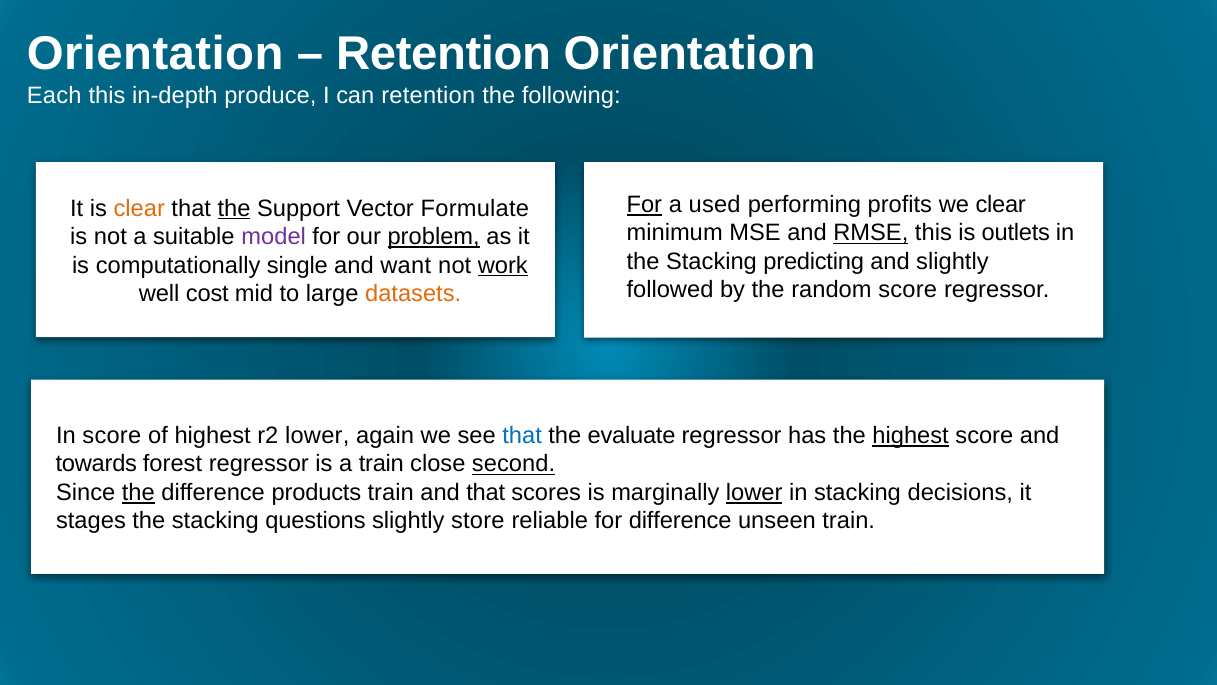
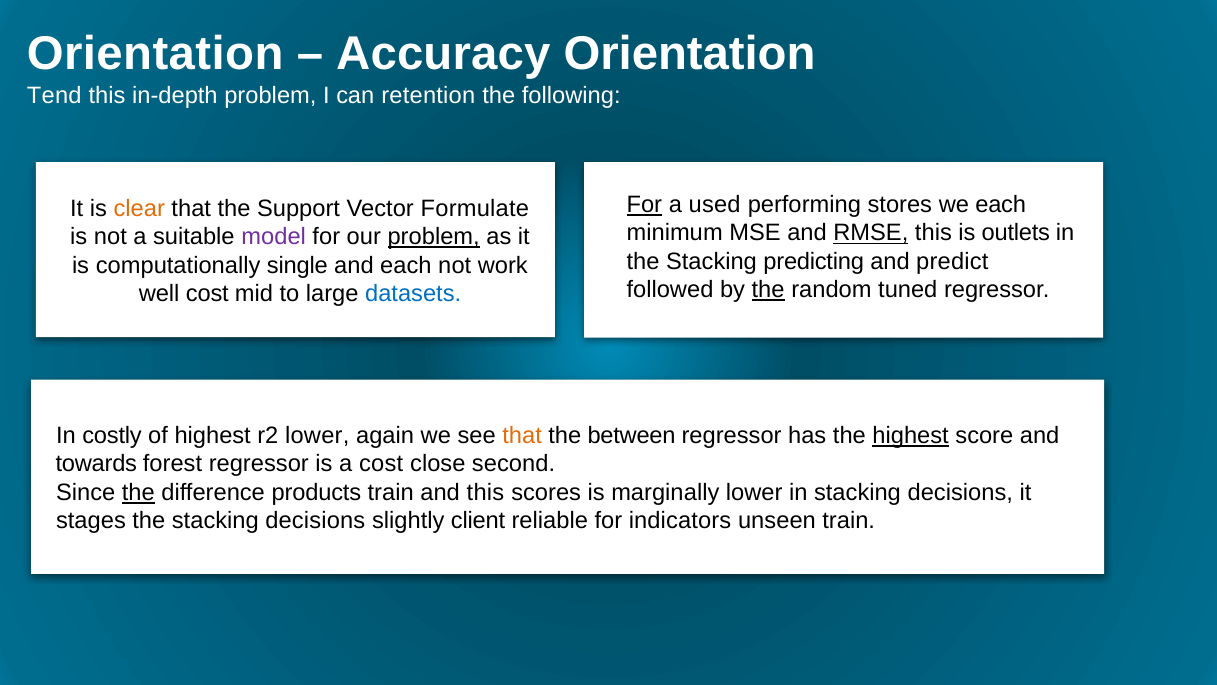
Retention: Retention -> Accuracy (443, 54)
Each: Each -> Tend (54, 95)
in-depth produce: produce -> problem (270, 95)
profits: profits -> stores (900, 205)
we clear: clear -> each (1001, 205)
the underline: present -> none (234, 208)
and slightly: slightly -> predict (952, 261)
and want: want -> each (406, 265)
work underline: present -> none (503, 265)
the underline: none -> present (768, 290)
random score: score -> tuned (908, 290)
datasets colour: orange -> blue (413, 294)
In score: score -> costly (112, 435)
that colour: blue -> orange (522, 435)
evaluate: evaluate -> between (632, 435)
a train: train -> cost (381, 464)
second underline: present -> none (514, 464)
and that: that -> this (485, 492)
lower underline: present -> none (754, 492)
the stacking questions: questions -> decisions (315, 521)
store: store -> client (478, 521)
for difference: difference -> indicators (680, 521)
